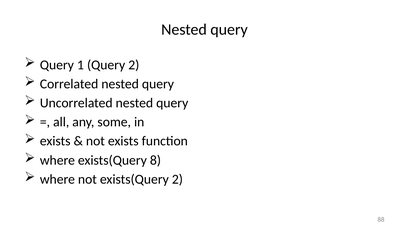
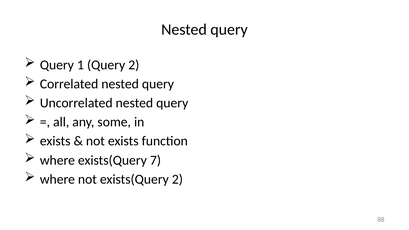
8: 8 -> 7 (155, 160)
